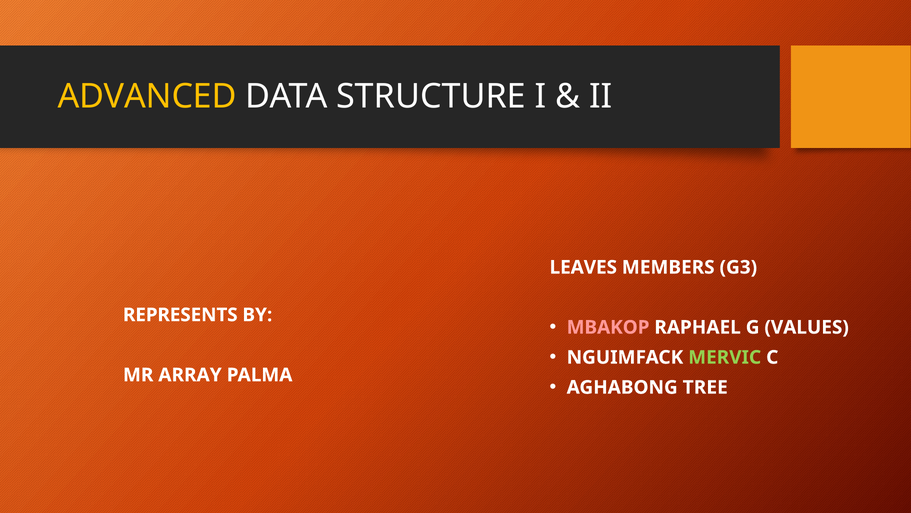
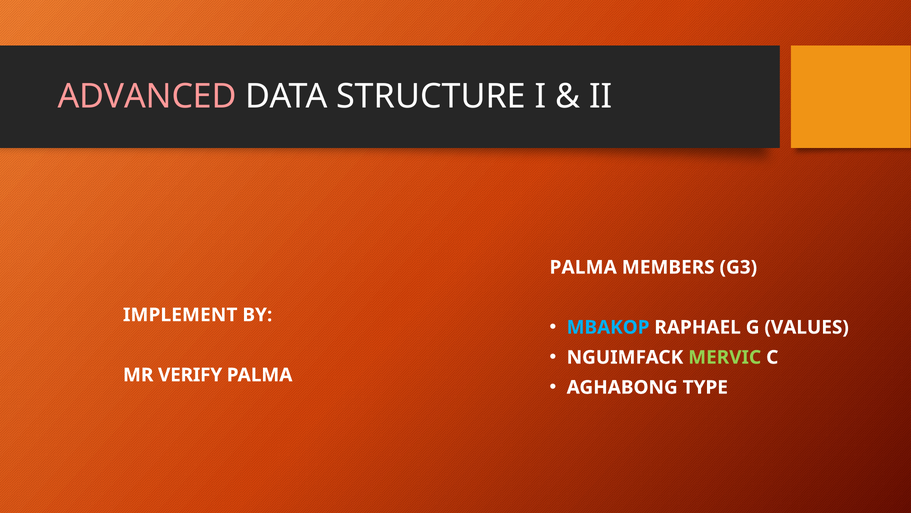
ADVANCED colour: yellow -> pink (147, 96)
LEAVES: LEAVES -> PALMA (583, 267)
REPRESENTS: REPRESENTS -> IMPLEMENT (180, 315)
MBAKOP colour: pink -> light blue (608, 327)
ARRAY: ARRAY -> VERIFY (190, 375)
TREE: TREE -> TYPE (705, 387)
